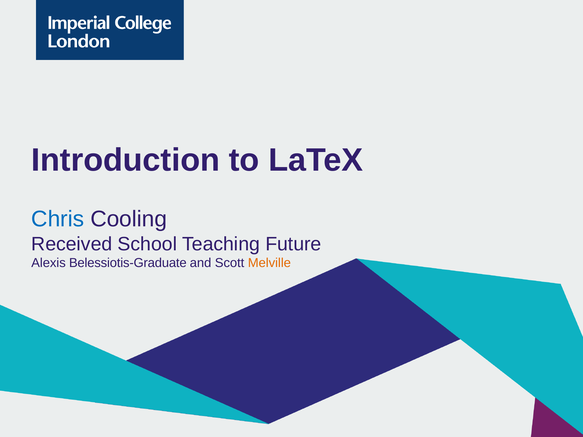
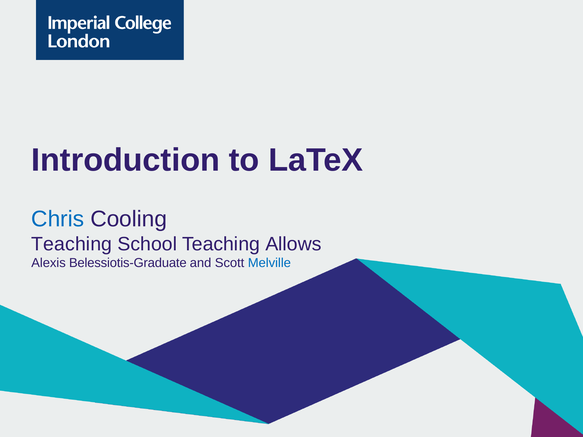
Received: Received -> Teaching (72, 244)
Future: Future -> Allows (293, 244)
Melville colour: orange -> blue (269, 263)
